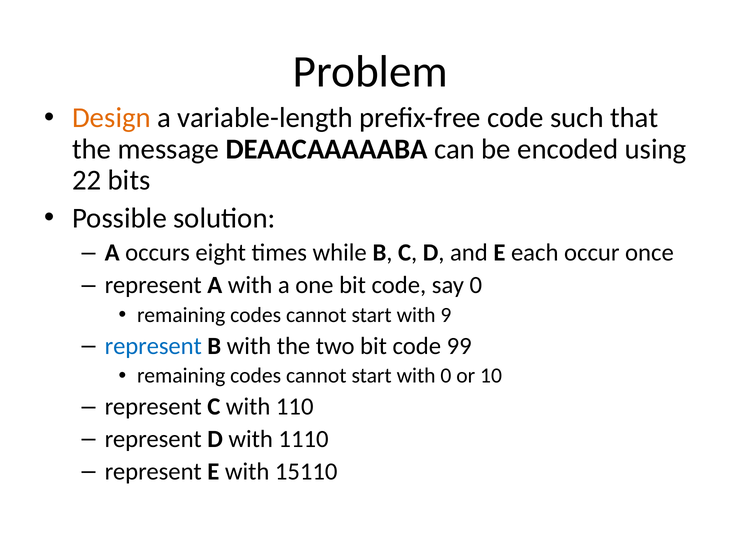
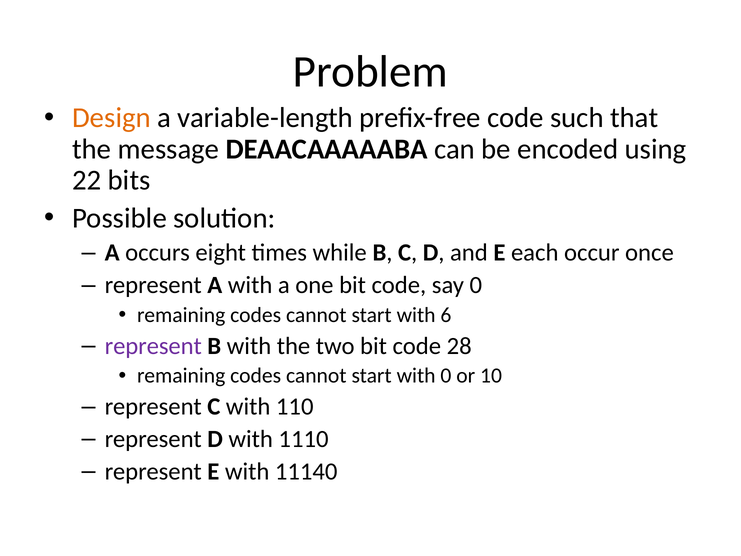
9: 9 -> 6 (446, 315)
represent colour: blue -> purple (153, 346)
99: 99 -> 28 (459, 346)
15110: 15110 -> 11140 (306, 471)
